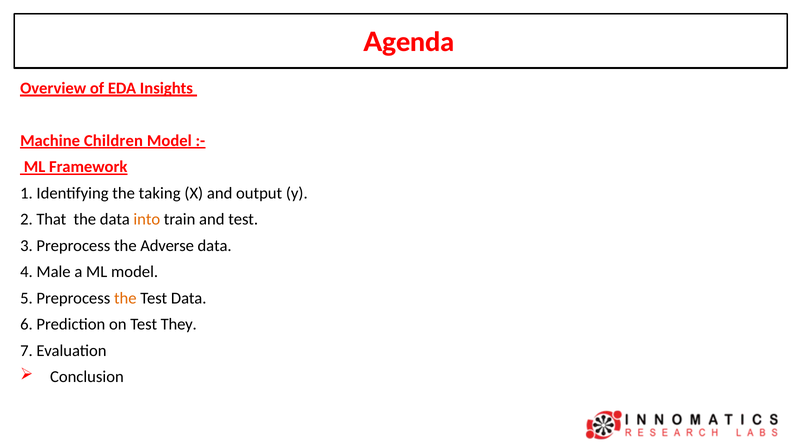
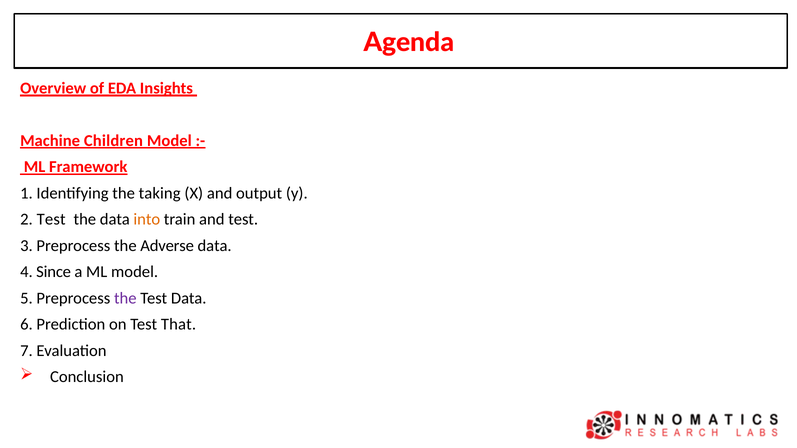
2 That: That -> Test (51, 220)
Male: Male -> Since (54, 272)
the colour: orange -> purple (125, 298)
They: They -> That (179, 325)
